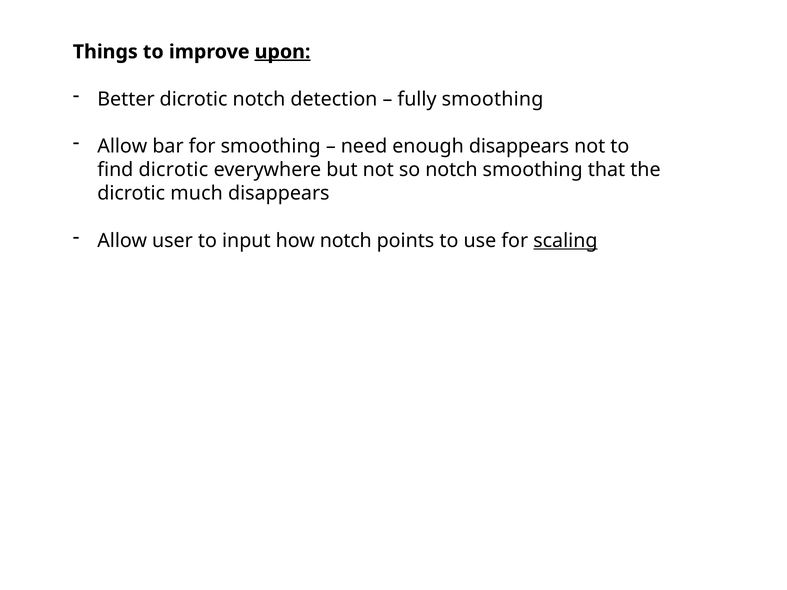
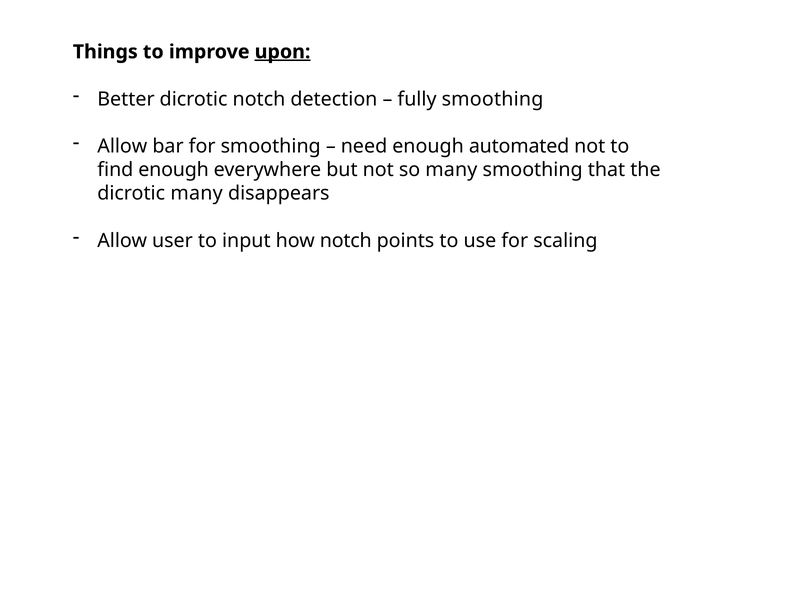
enough disappears: disappears -> automated (519, 146)
find dicrotic: dicrotic -> enough (174, 170)
so notch: notch -> many (451, 170)
dicrotic much: much -> many (197, 194)
scaling underline: present -> none (565, 241)
